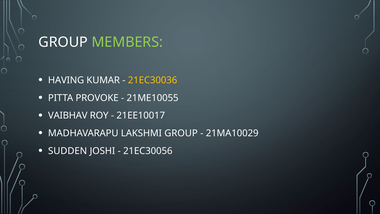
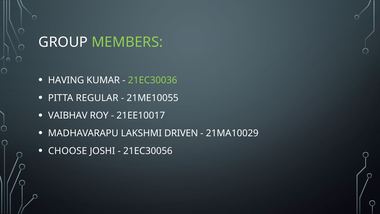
21EC30036 colour: yellow -> light green (153, 80)
PROVOKE: PROVOKE -> REGULAR (97, 98)
LAKSHMI GROUP: GROUP -> DRIVEN (181, 133)
SUDDEN: SUDDEN -> CHOOSE (68, 151)
